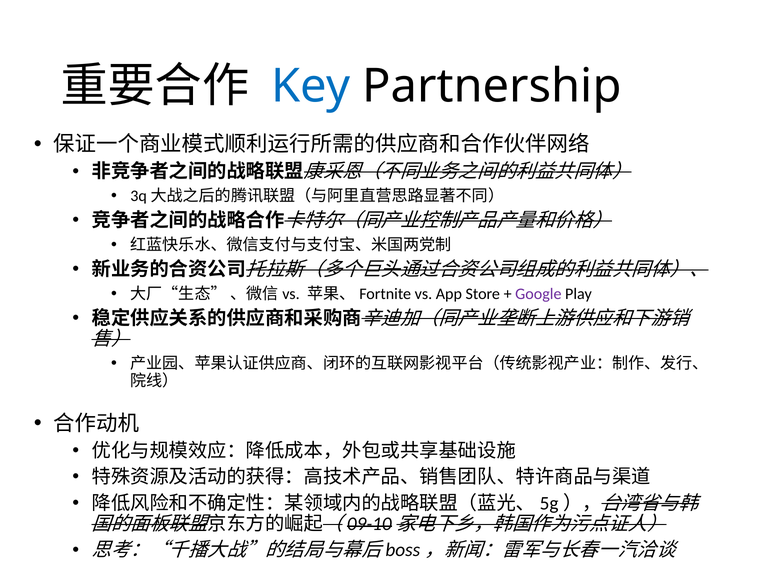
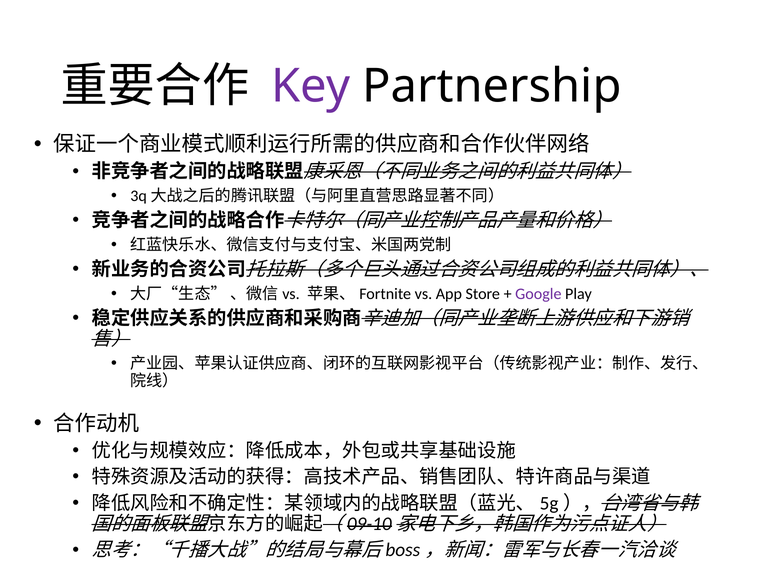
Key colour: blue -> purple (311, 86)
